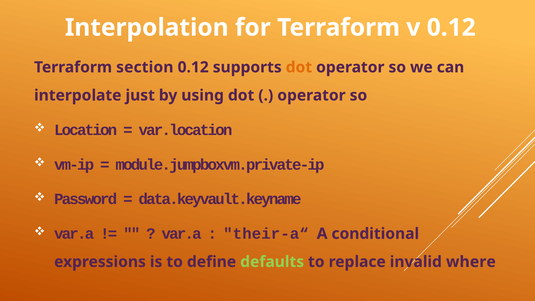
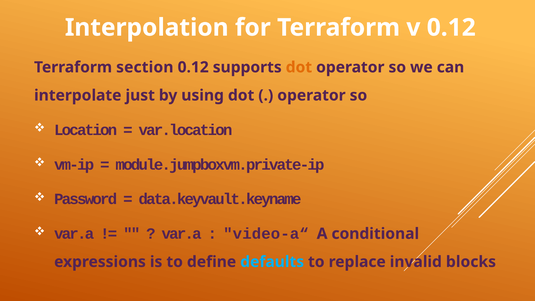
their-a“: their-a“ -> video-a“ (266, 234)
defaults colour: light green -> light blue (272, 262)
where: where -> blocks (471, 262)
